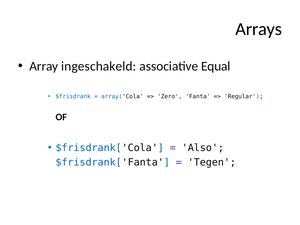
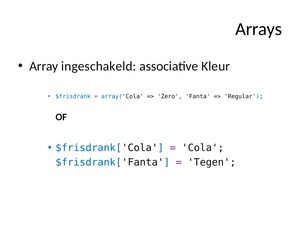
Equal: Equal -> Kleur (216, 66)
Also: Also -> Cola (203, 148)
